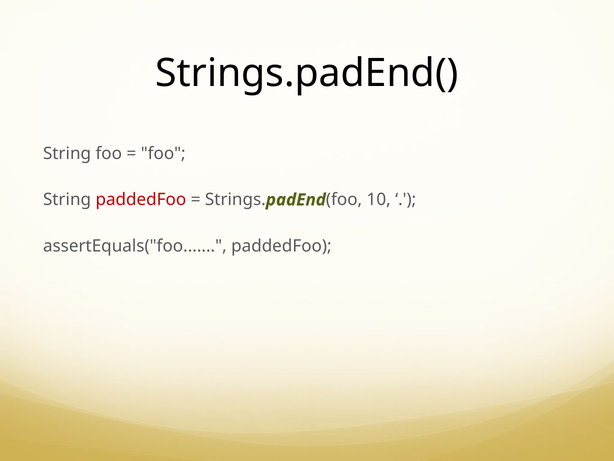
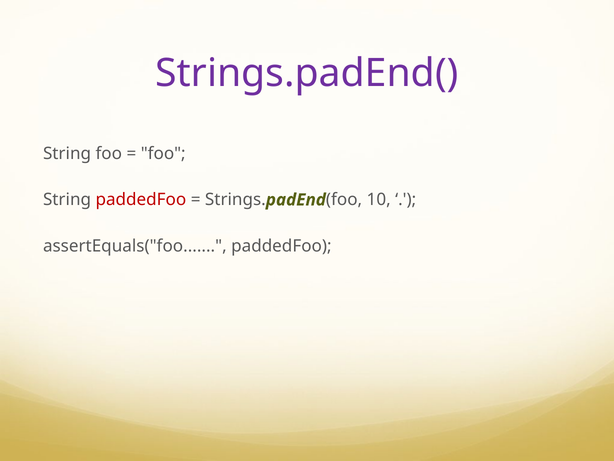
Strings.padEnd( colour: black -> purple (307, 73)
